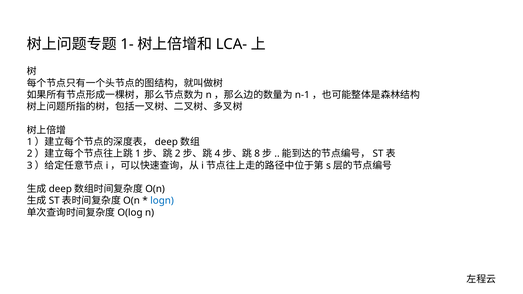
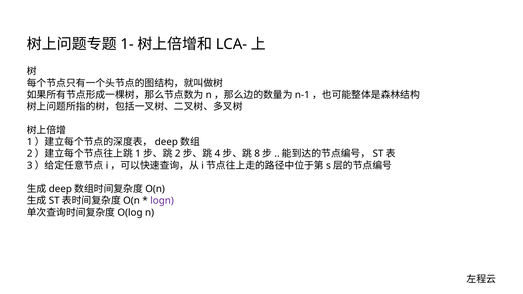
logn colour: blue -> purple (162, 201)
